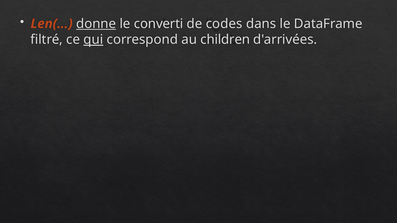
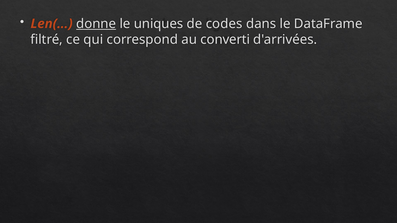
converti: converti -> uniques (159, 24)
qui underline: present -> none (93, 40)
children: children -> converti (225, 40)
